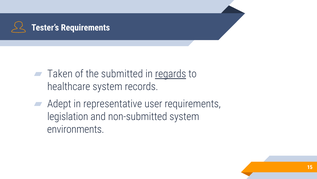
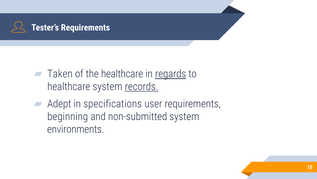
the submitted: submitted -> healthcare (122, 74)
records underline: none -> present (141, 86)
representative: representative -> specifications (113, 103)
legislation: legislation -> beginning (68, 116)
